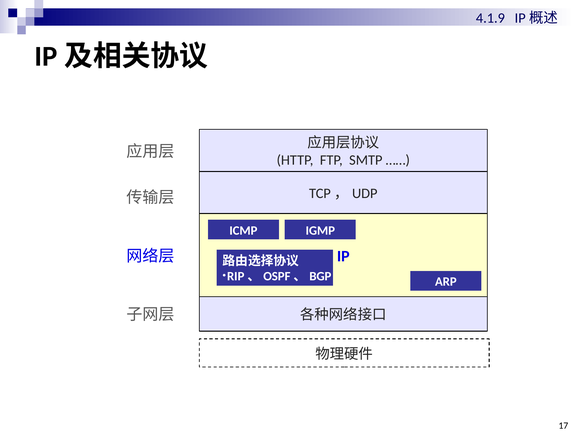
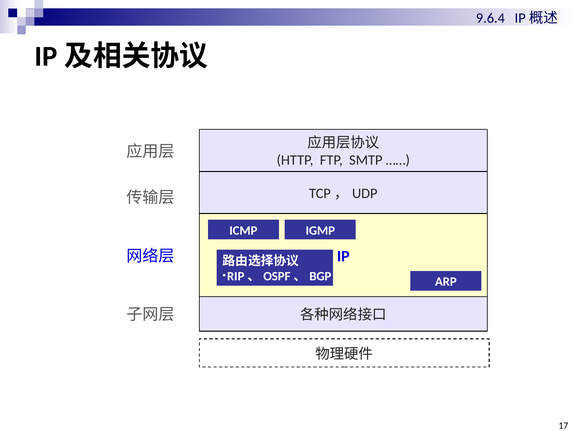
4.1.9: 4.1.9 -> 9.6.4 (490, 18)
